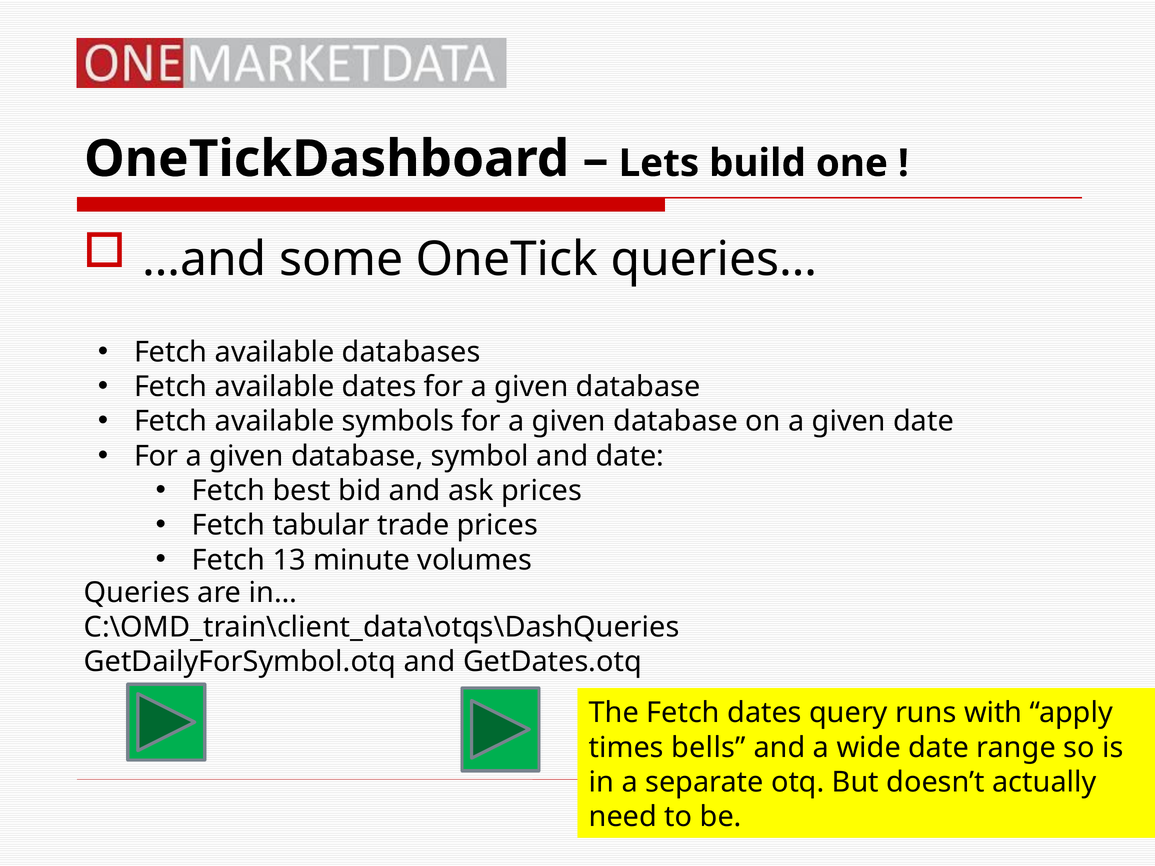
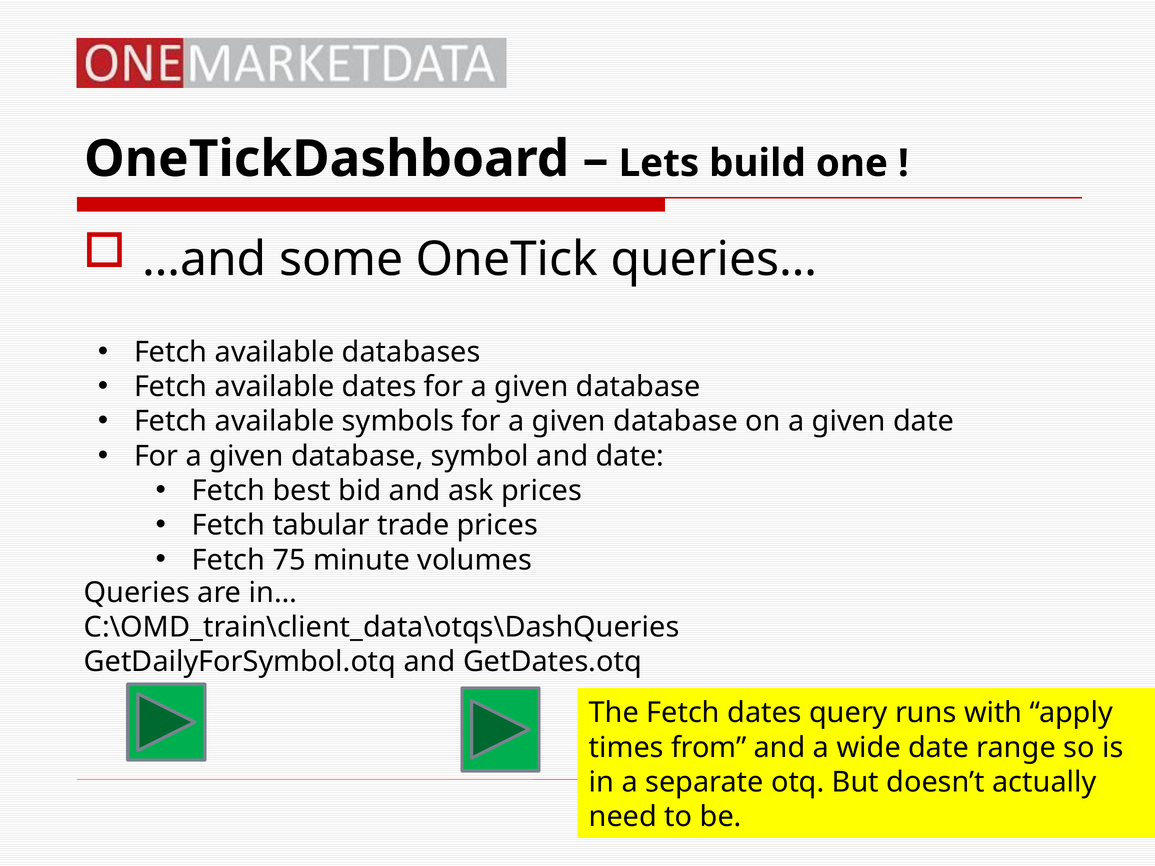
13: 13 -> 75 (289, 560)
bells: bells -> from (709, 748)
